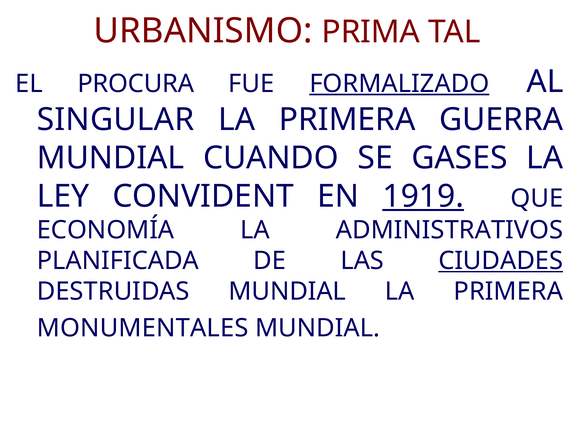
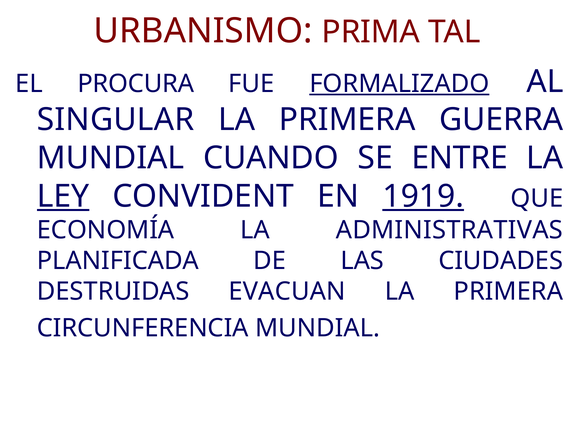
GASES: GASES -> ENTRE (460, 158)
LEY underline: none -> present (63, 196)
ADMINISTRATIVOS: ADMINISTRATIVOS -> ADMINISTRATIVAS (449, 230)
CIUDADES underline: present -> none (501, 261)
DESTRUIDAS MUNDIAL: MUNDIAL -> EVACUAN (287, 292)
MONUMENTALES: MONUMENTALES -> CIRCUNFERENCIA (143, 329)
